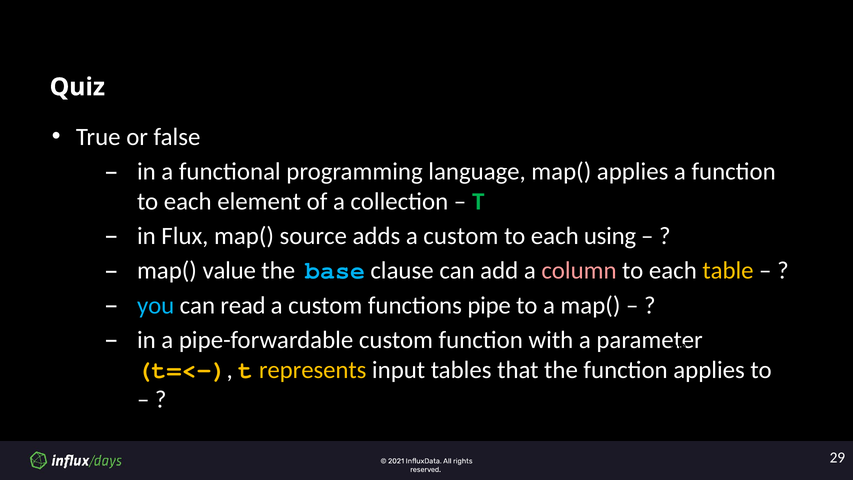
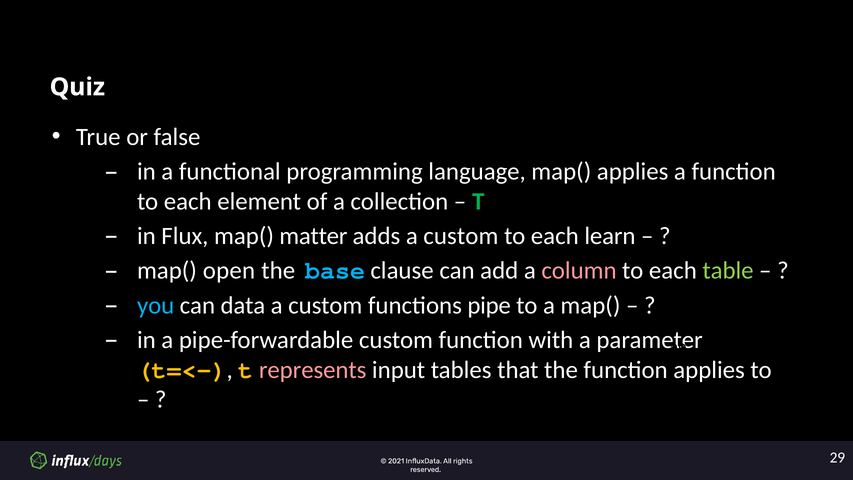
source: source -> matter (313, 236)
using: using -> learn (610, 236)
value: value -> open (229, 271)
table colour: yellow -> light green (728, 271)
read: read -> data (243, 305)
represents colour: yellow -> pink (313, 370)
